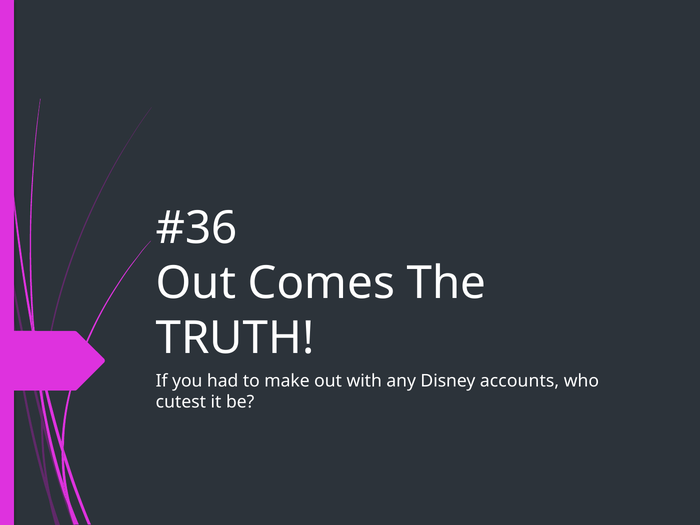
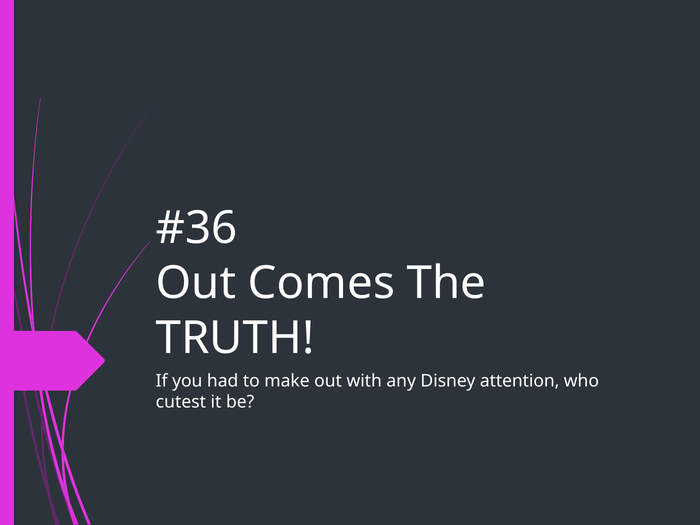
accounts: accounts -> attention (520, 381)
